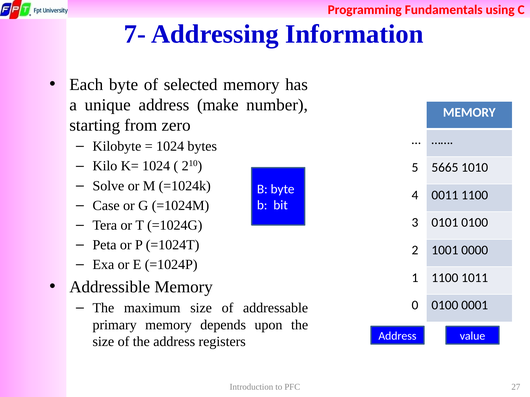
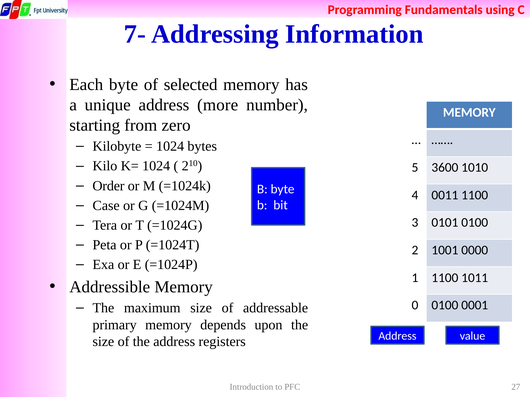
make: make -> more (218, 105)
5665: 5665 -> 3600 (445, 168)
Solve: Solve -> Order (108, 186)
